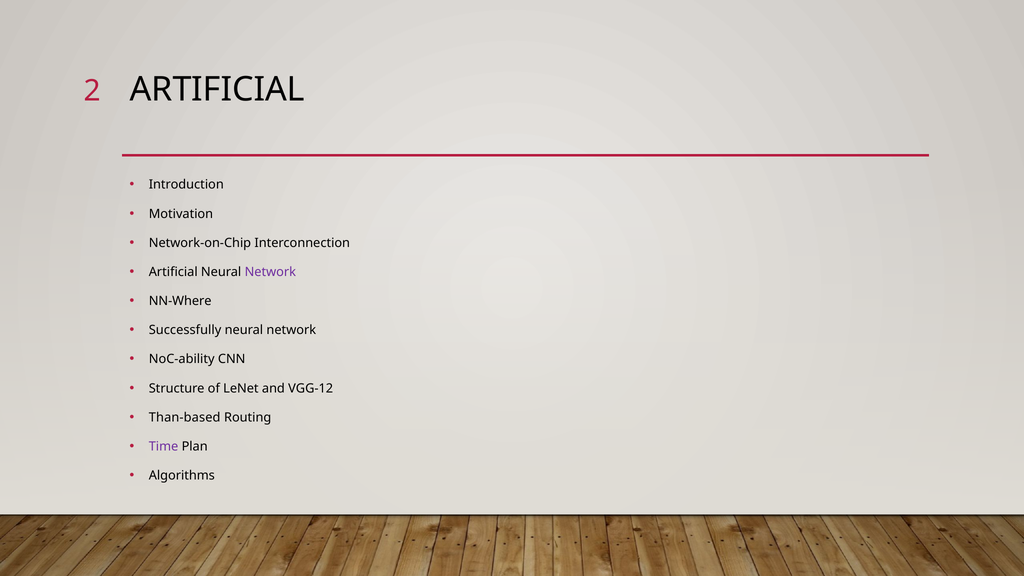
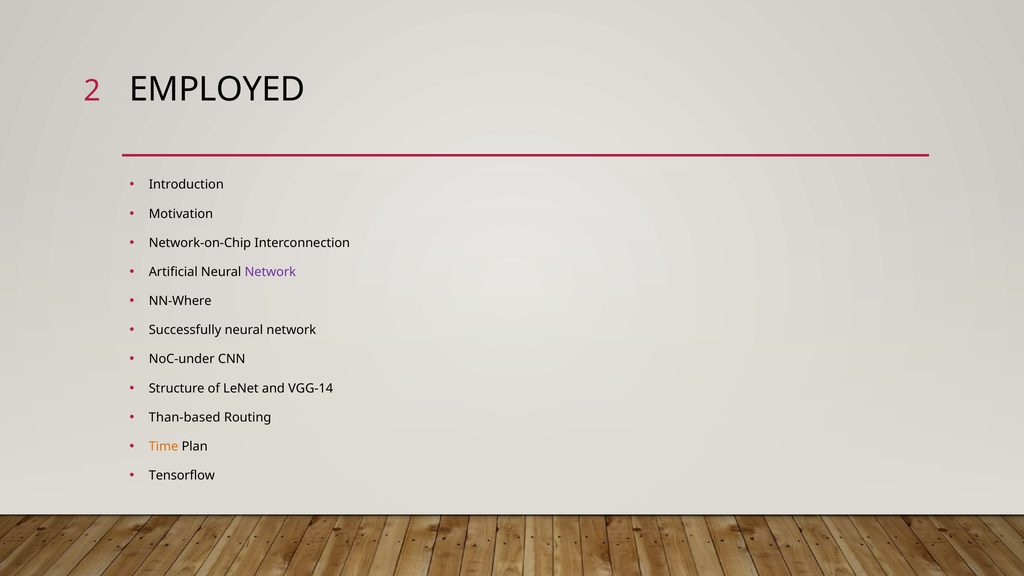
2 ARTIFICIAL: ARTIFICIAL -> EMPLOYED (217, 90)
NoC-ability: NoC-ability -> NoC-under (182, 359)
VGG-12: VGG-12 -> VGG-14 (311, 388)
Time colour: purple -> orange (164, 447)
Algorithms: Algorithms -> Tensorflow (182, 476)
